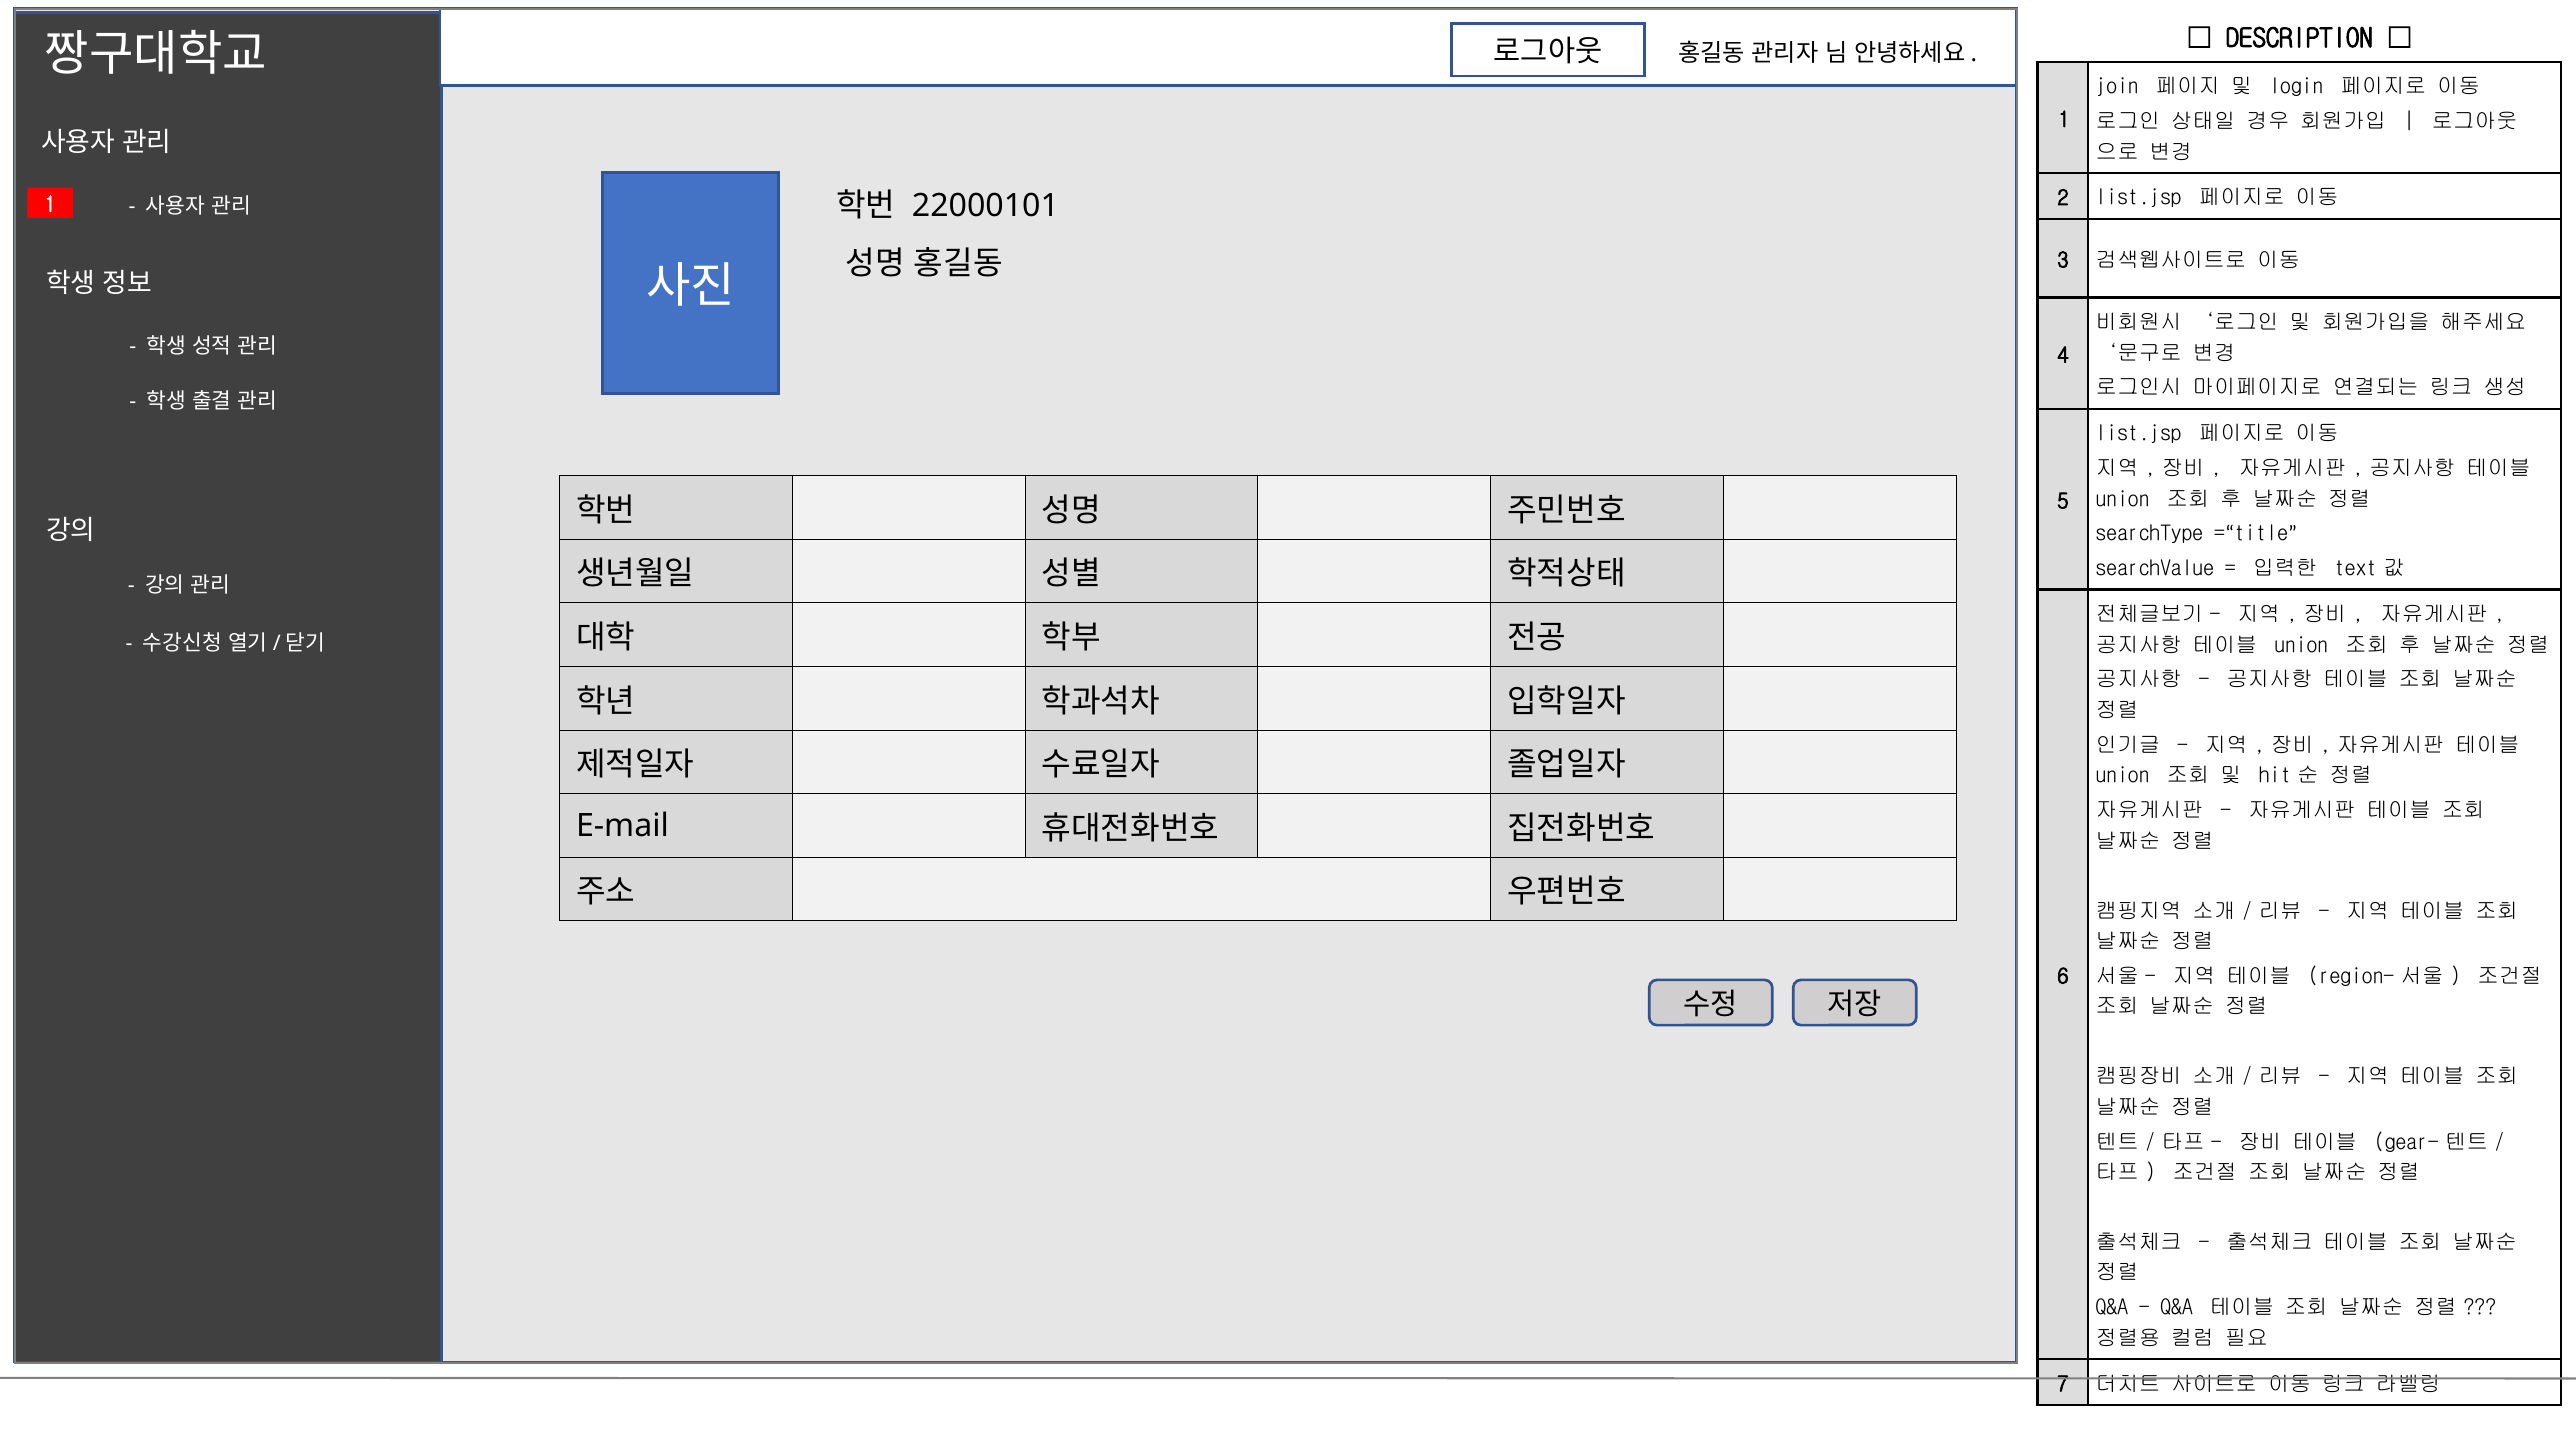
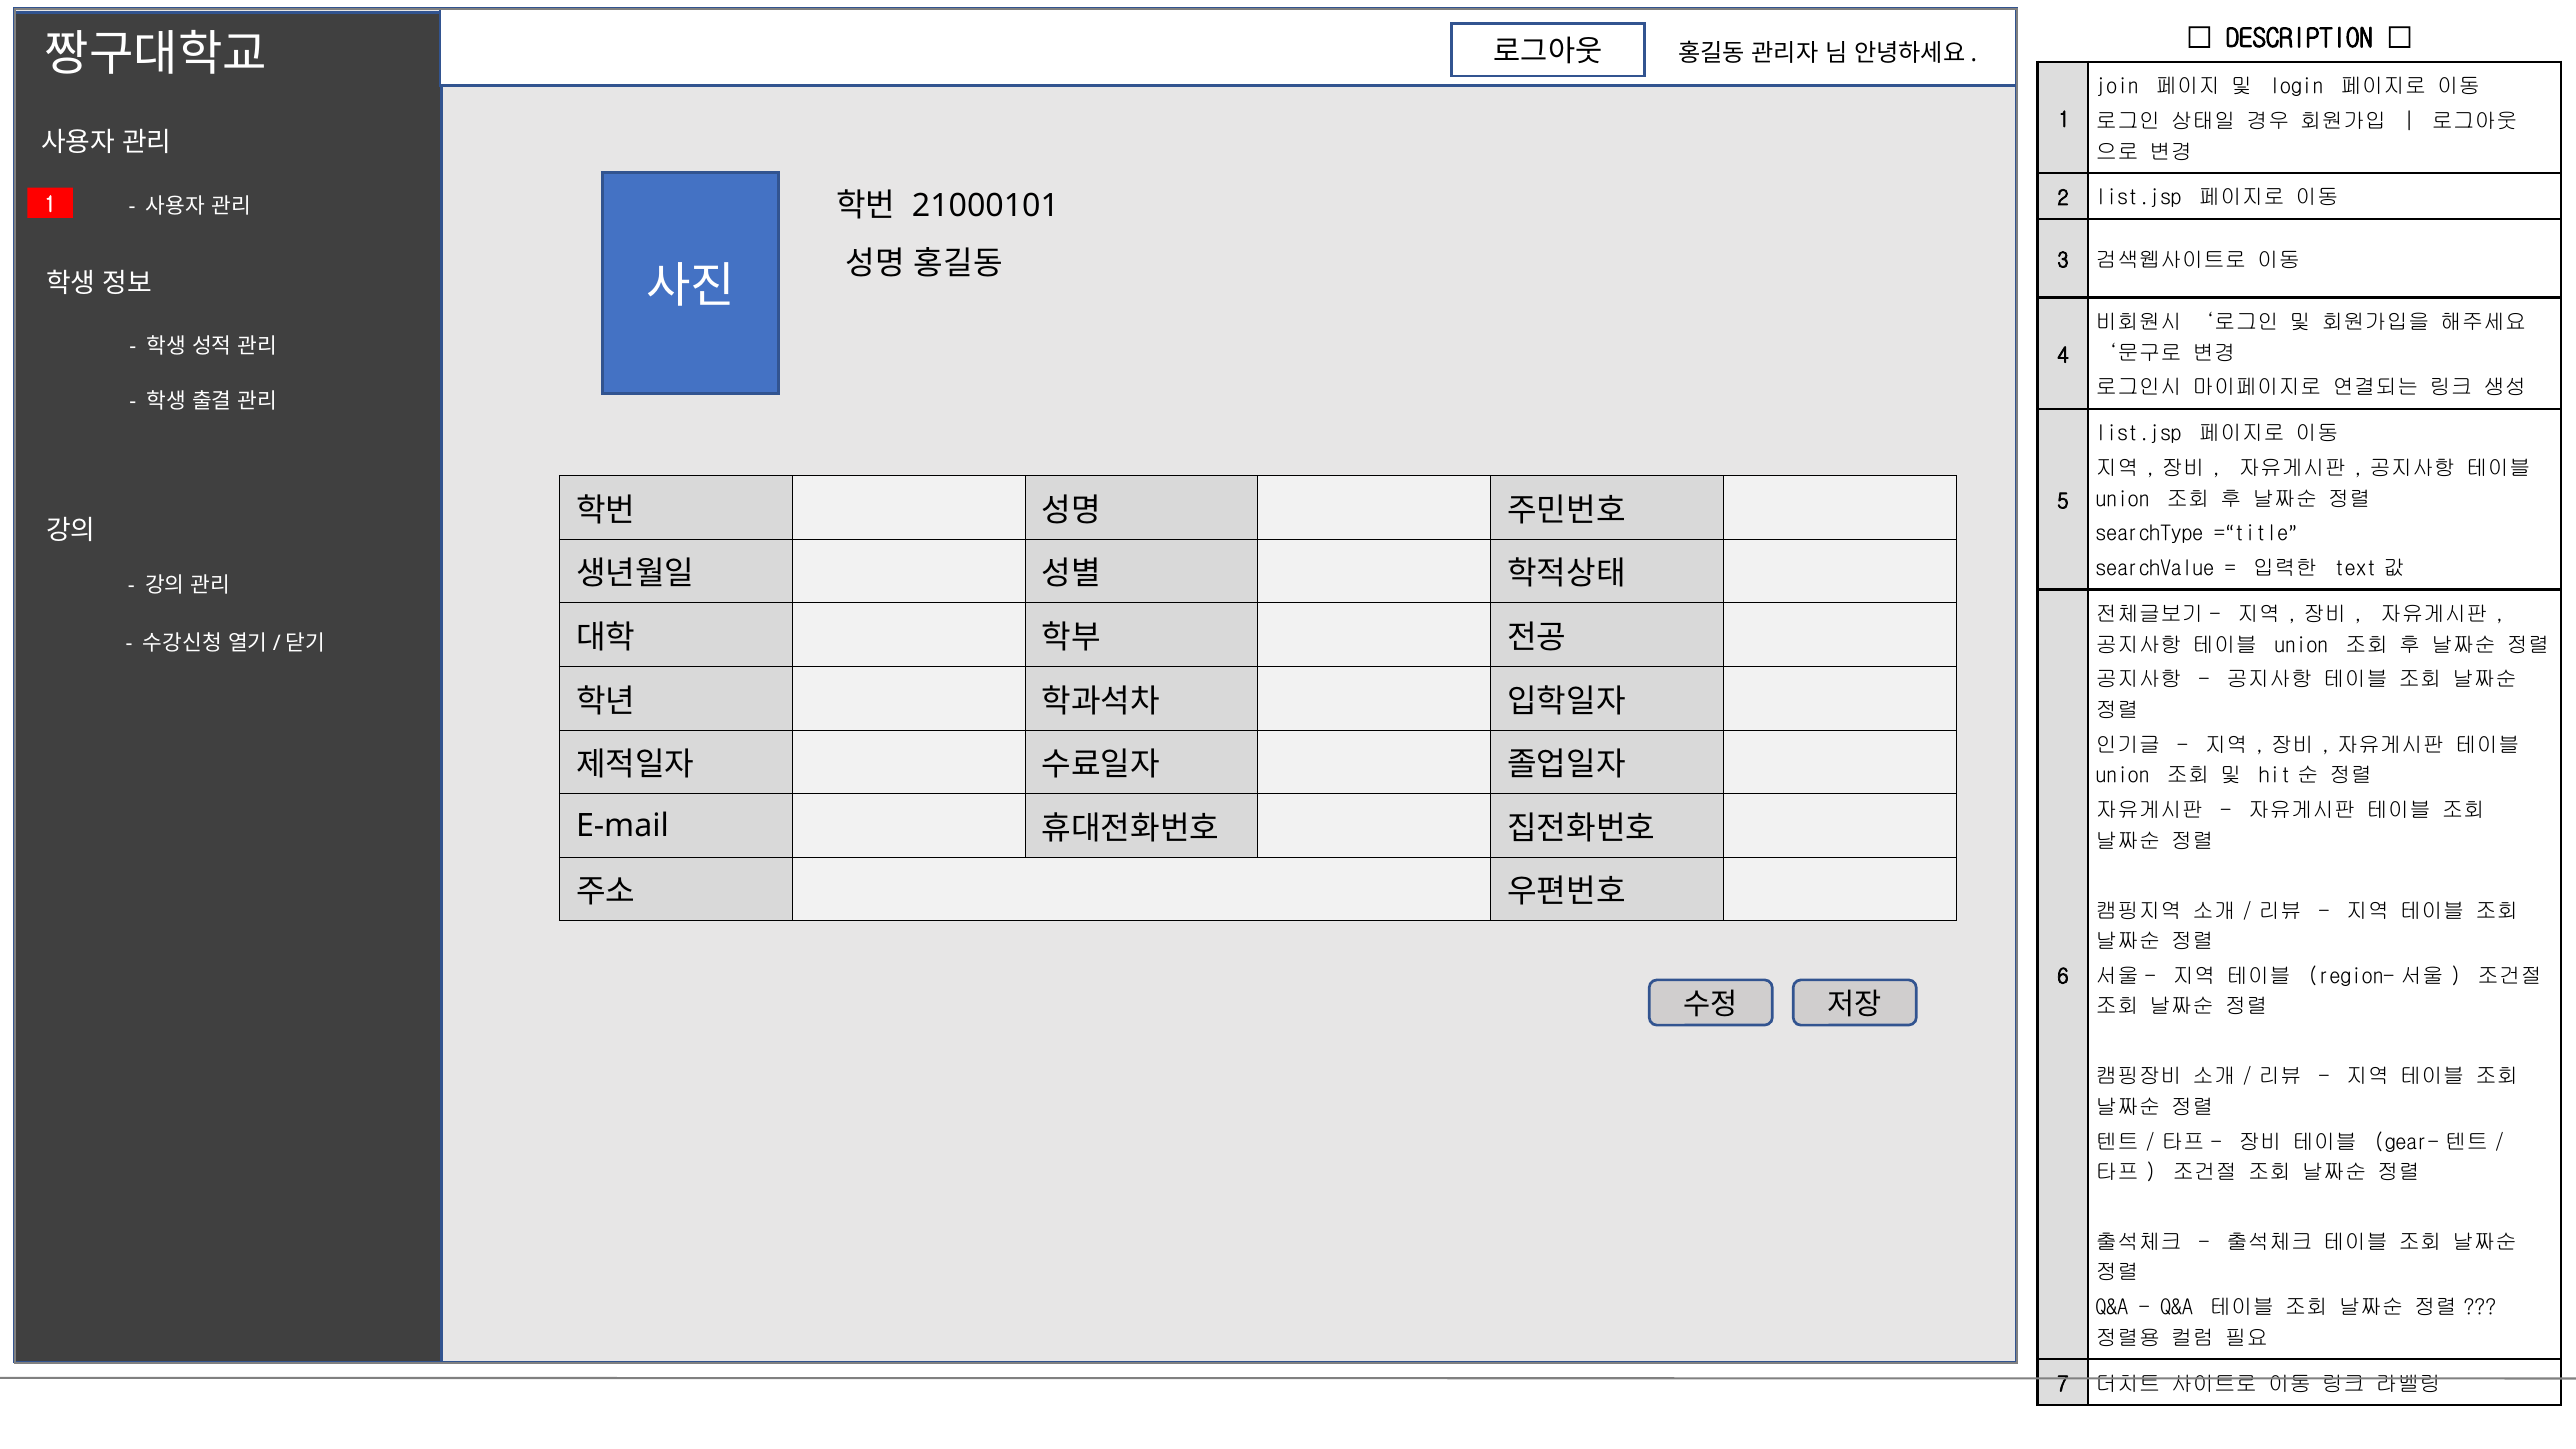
22000101: 22000101 -> 21000101 (985, 206)
